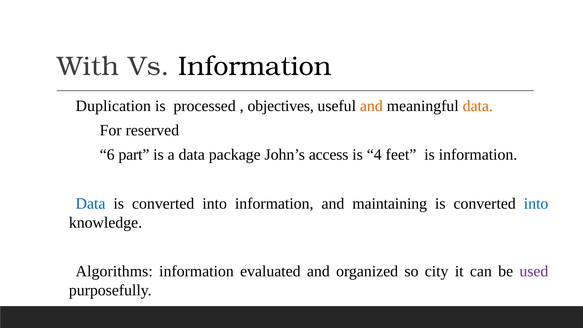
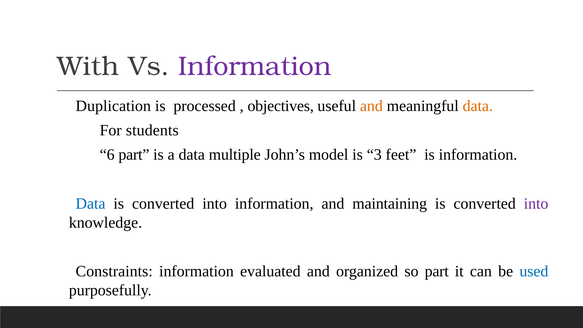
Information colour: black -> purple (255, 66)
reserved: reserved -> students (152, 130)
package: package -> multiple (235, 155)
access: access -> model (329, 155)
4: 4 -> 3 (374, 155)
into colour: blue -> purple (536, 204)
Algorithms: Algorithms -> Constraints (114, 271)
so city: city -> part (437, 271)
used colour: purple -> blue (534, 271)
